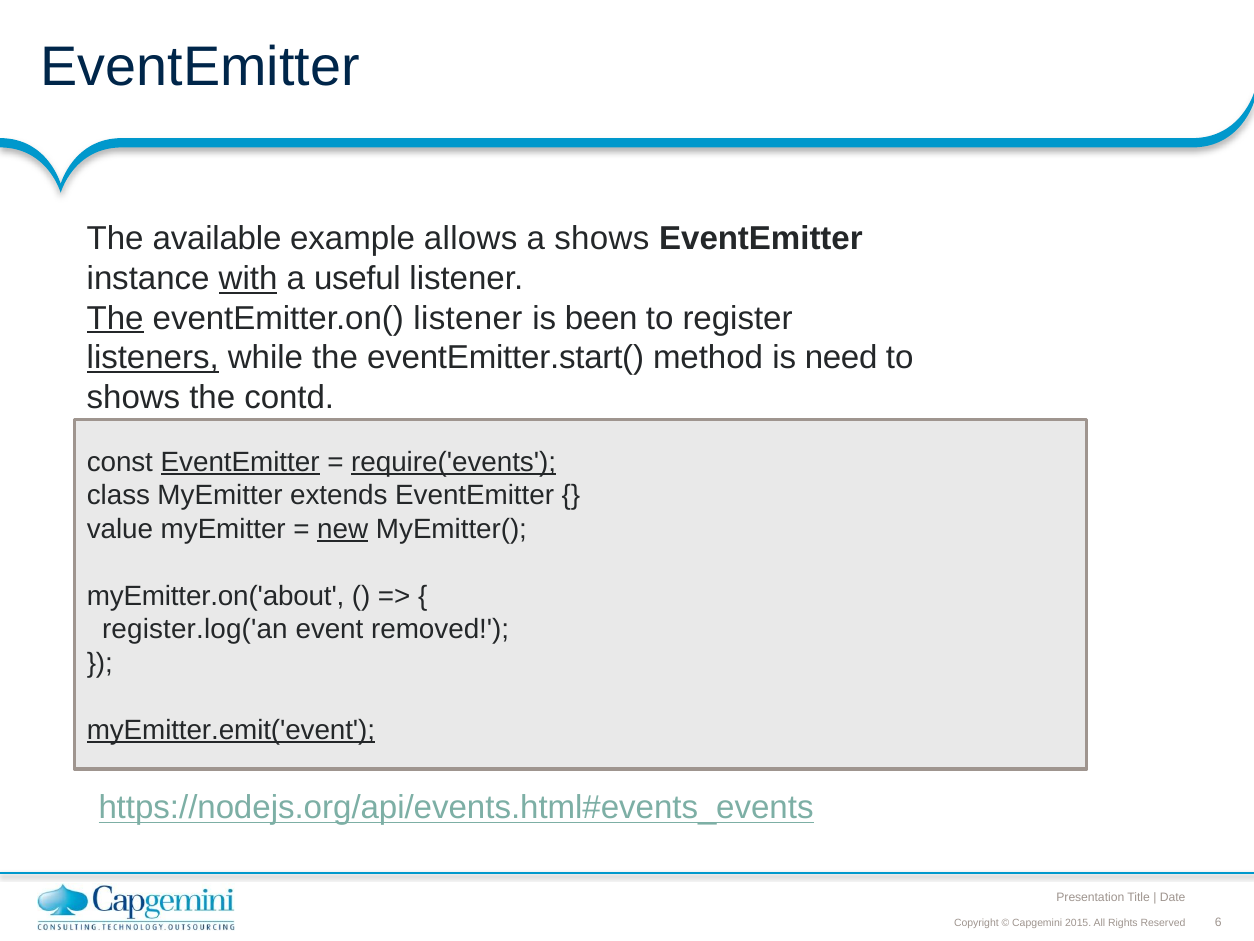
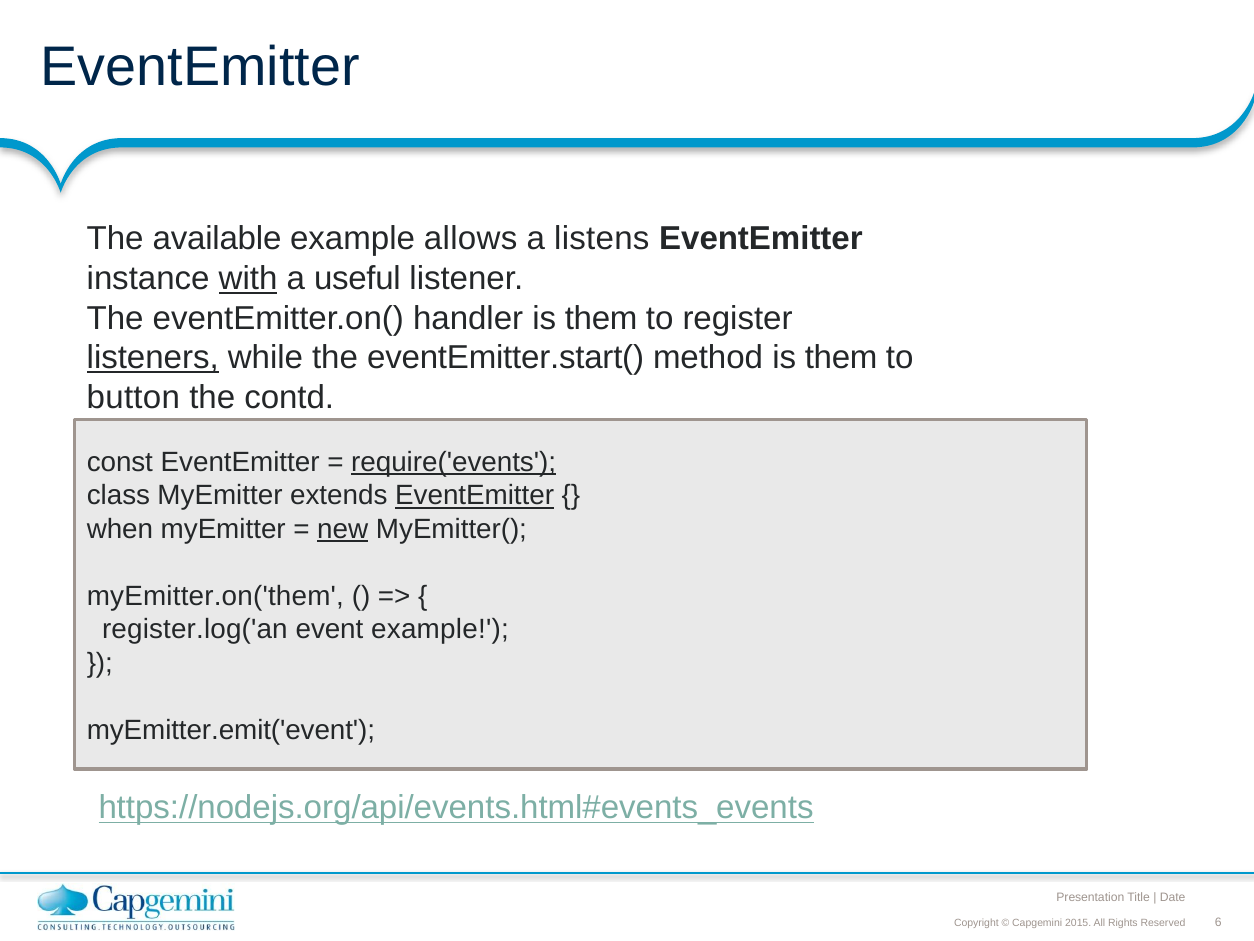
a shows: shows -> listens (602, 239)
The underline: present -> none (115, 318)
eventEmitter.on( listener: listener -> handler (468, 318)
been: been -> them (601, 318)
method is need: need -> them (841, 358)
shows: shows -> button (133, 397)
EventEmitter underline: present -> none (240, 462)
EventEmitter underline: none -> present (475, 496)
value: value -> when (120, 529)
myEmitter.on('about: myEmitter.on('about -> myEmitter.on('them (215, 596)
event removed: removed -> example (440, 629)
myEmitter.emit('event underline: present -> none (231, 729)
